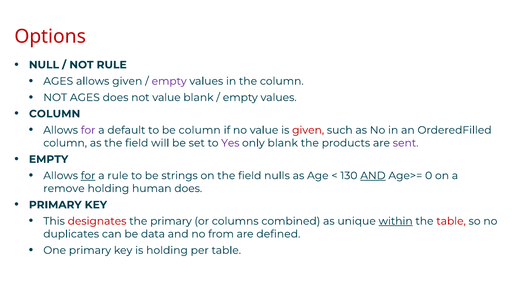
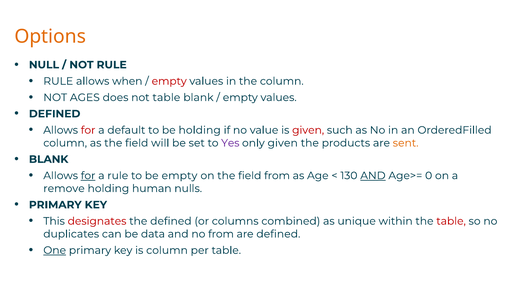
Options colour: red -> orange (50, 37)
AGES: AGES -> RULE (58, 81)
allows given: given -> when (127, 81)
empty colour: purple -> red (169, 81)
not value: value -> table (166, 98)
COLUMN: COLUMN -> DEFINED (55, 114)
for colour: purple -> red (88, 130)
be column: column -> holding (200, 130)
only blank: blank -> given (283, 143)
sent colour: purple -> orange (406, 143)
EMPTY: EMPTY -> BLANK (49, 160)
be strings: strings -> empty (179, 176)
field nulls: nulls -> from (277, 176)
human does: does -> nulls (188, 189)
the primary: primary -> defined (171, 222)
within underline: present -> none (396, 222)
One underline: none -> present (55, 251)
is holding: holding -> column (167, 251)
